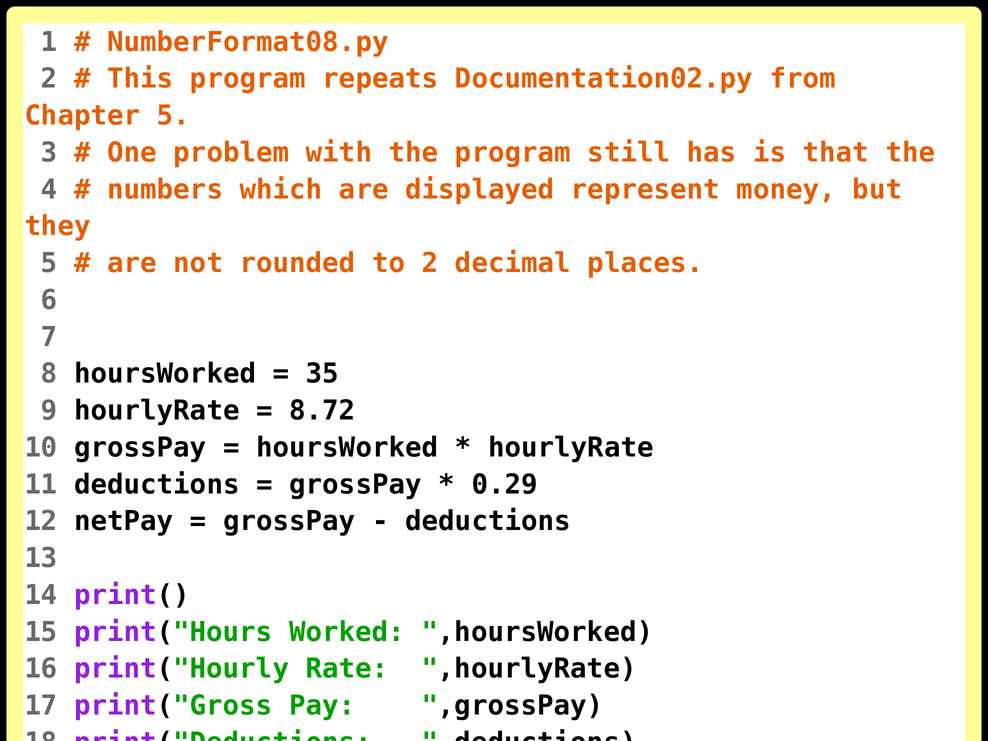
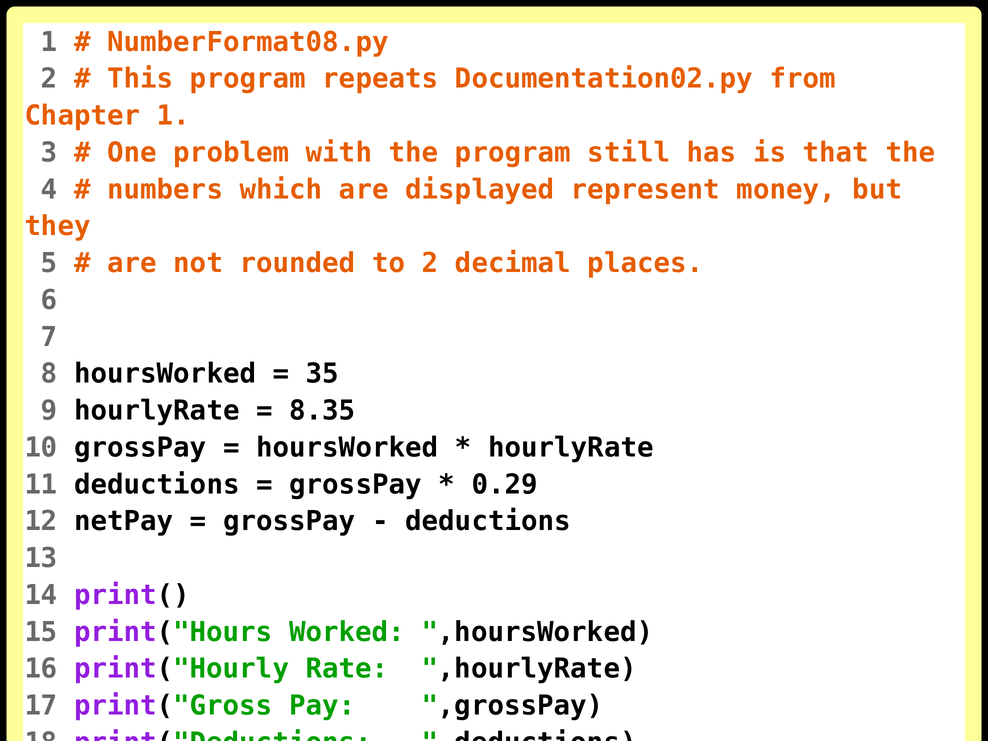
Chapter 5: 5 -> 1 (174, 116)
8.72: 8.72 -> 8.35 (322, 411)
